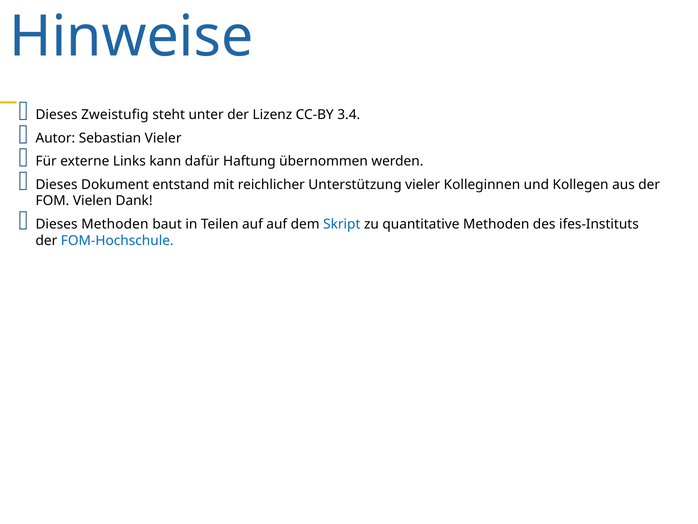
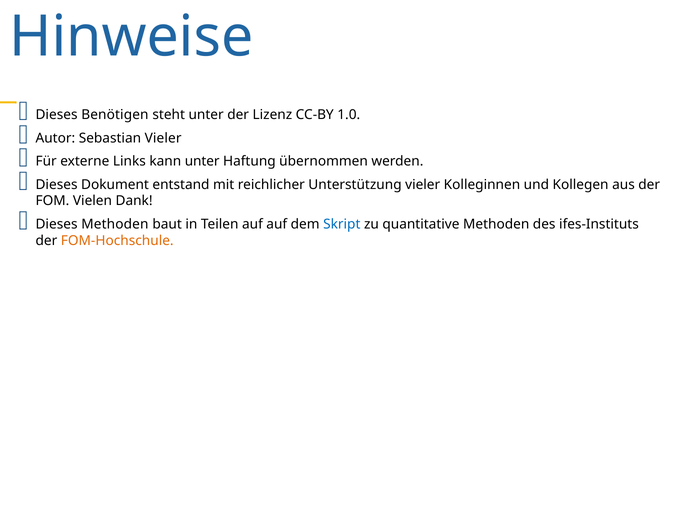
Zweistufig: Zweistufig -> Benötigen (115, 115)
3.4: 3.4 -> 1.0 (349, 115)
kann dafür: dafür -> unter (202, 161)
FOM-Hochschule colour: blue -> orange (117, 240)
